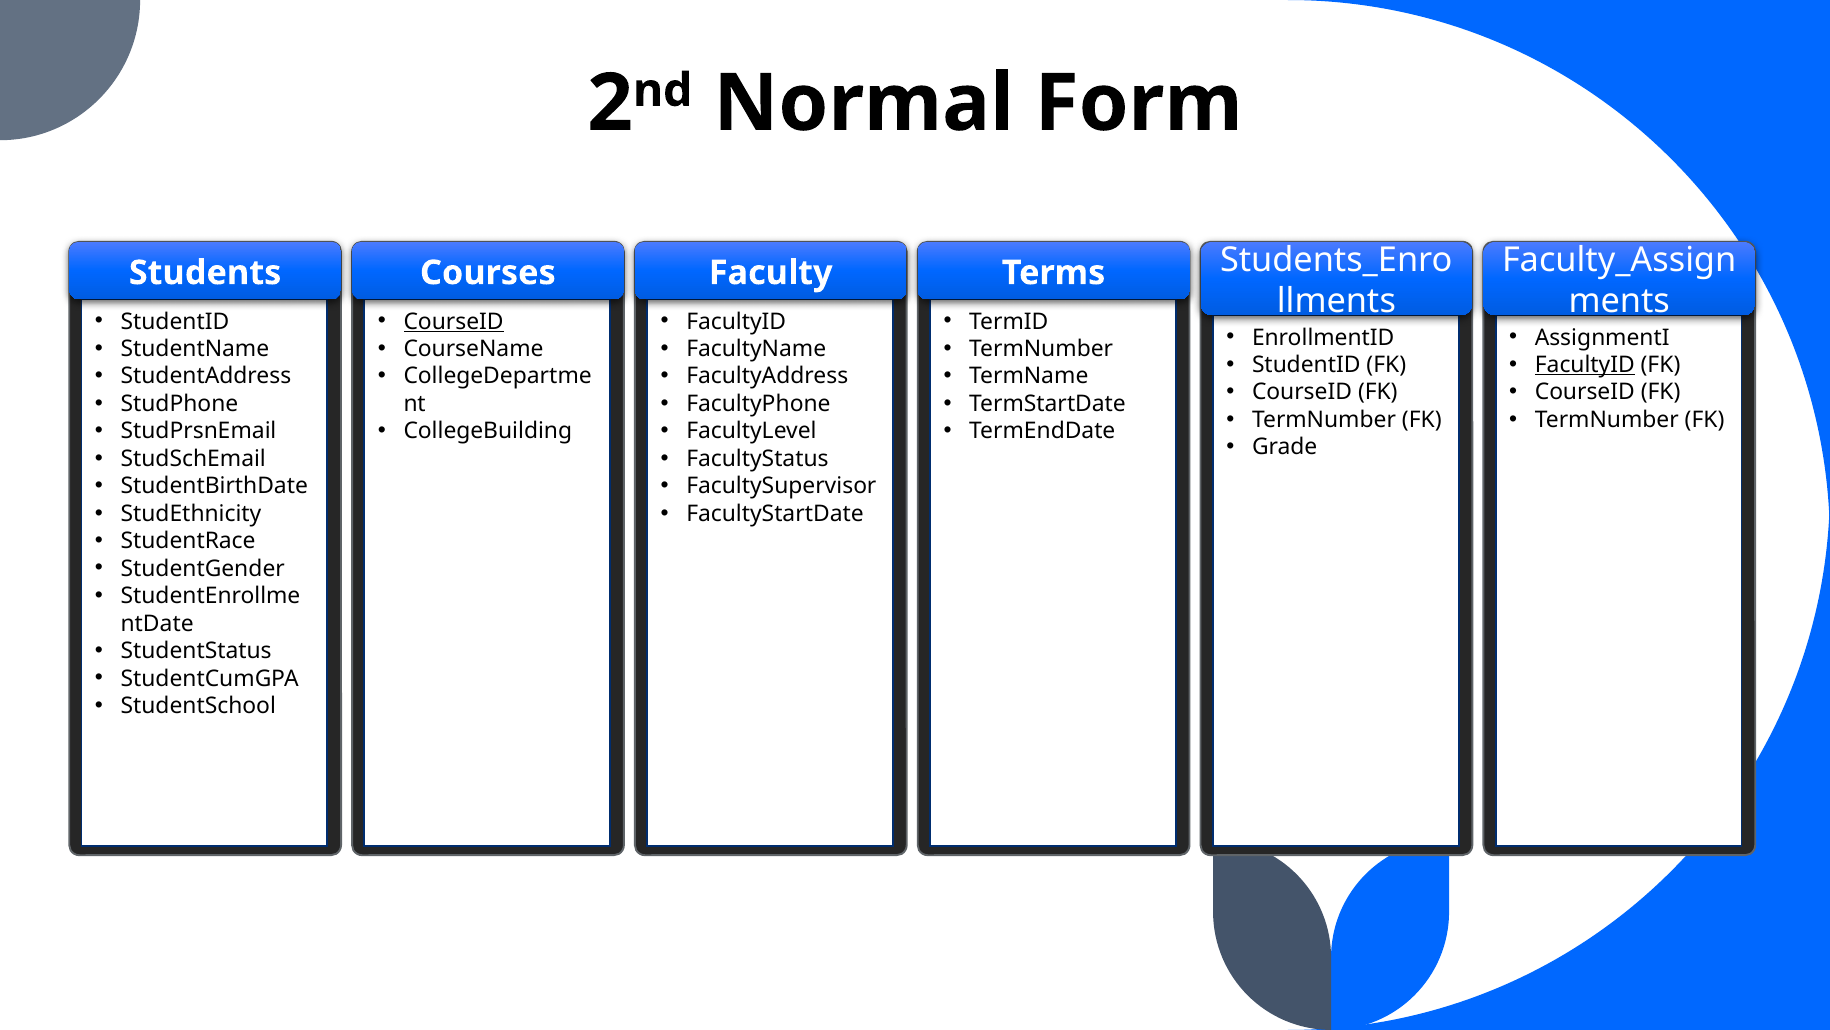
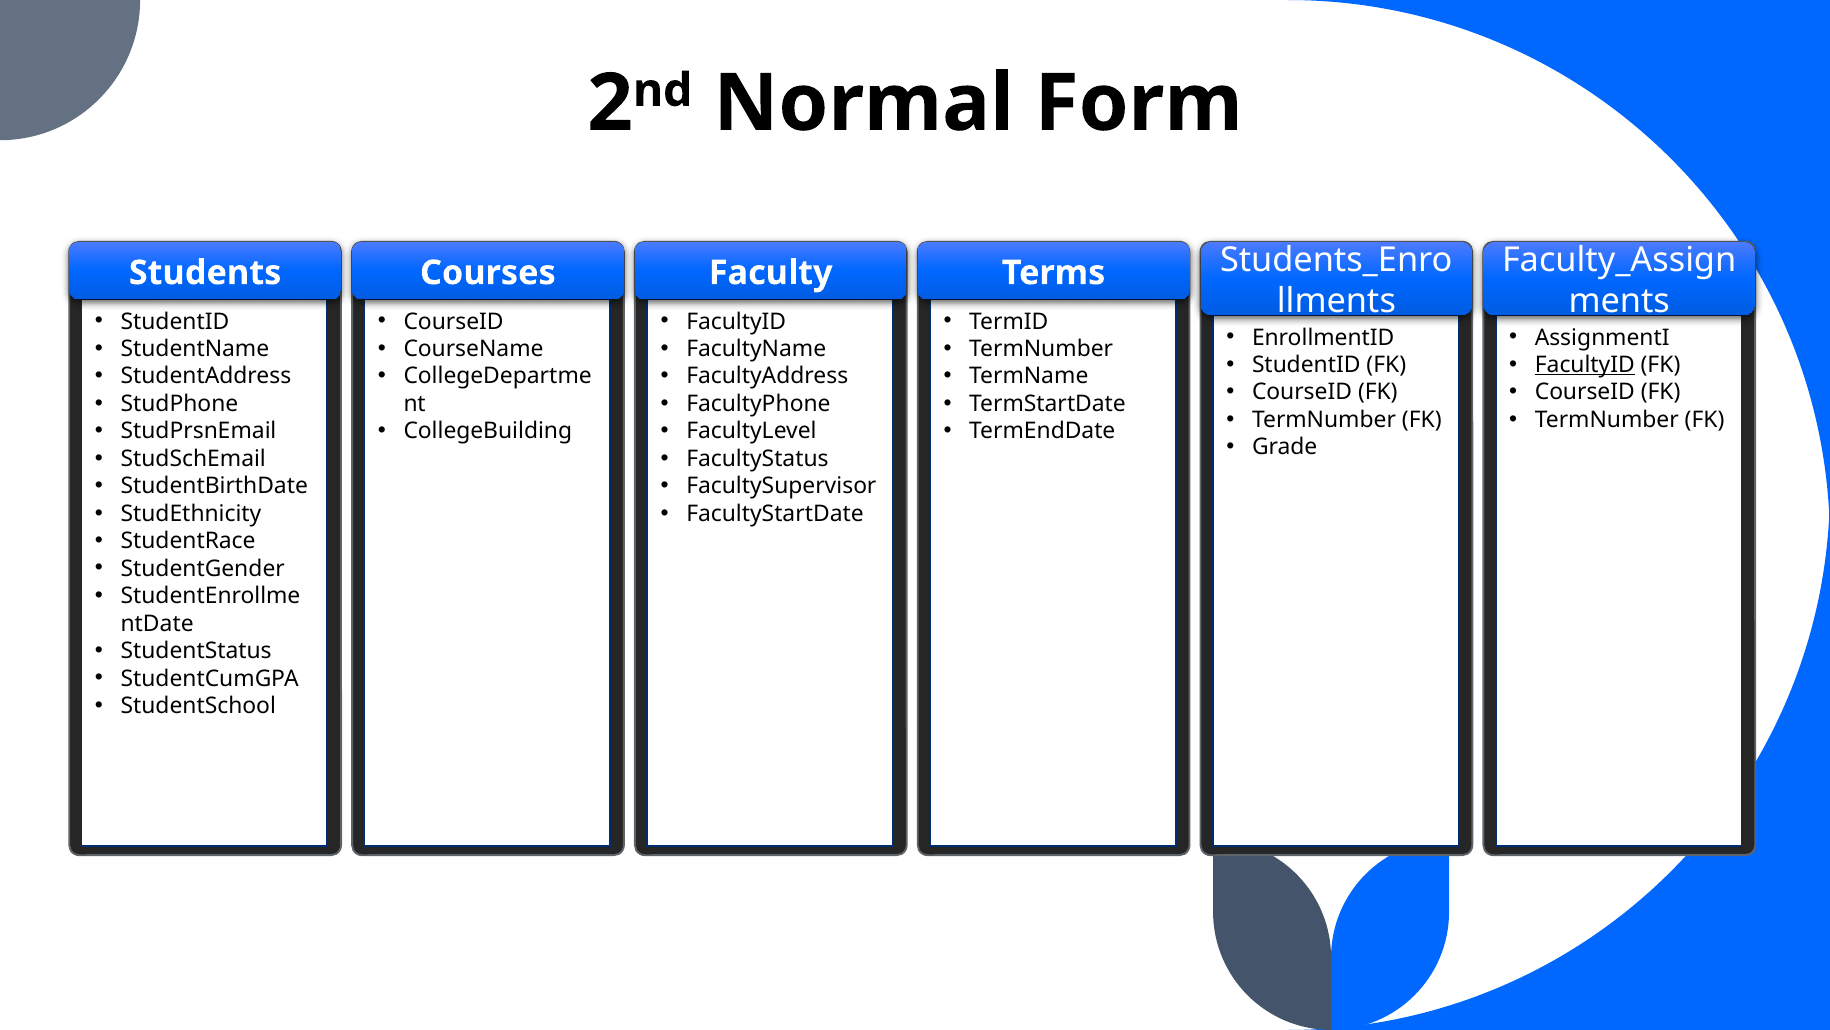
CourseID underline: present -> none (454, 321)
